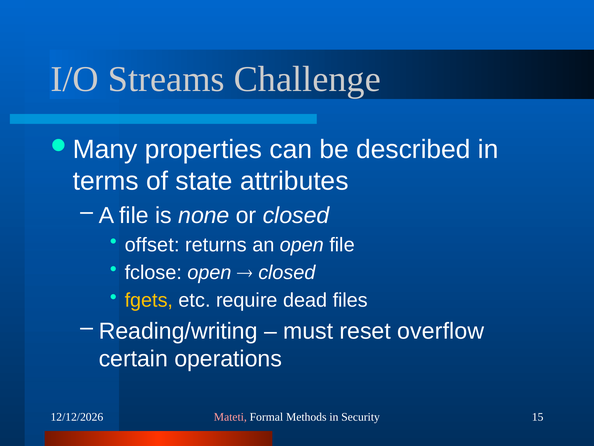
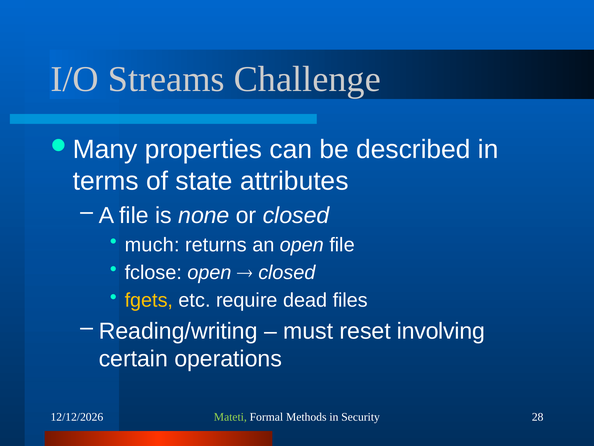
offset: offset -> much (152, 245)
overflow: overflow -> involving (441, 331)
Mateti colour: pink -> light green (230, 417)
15: 15 -> 28 (538, 417)
